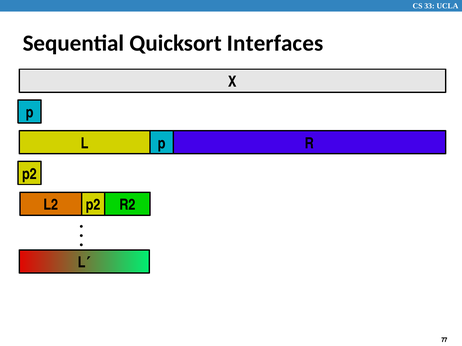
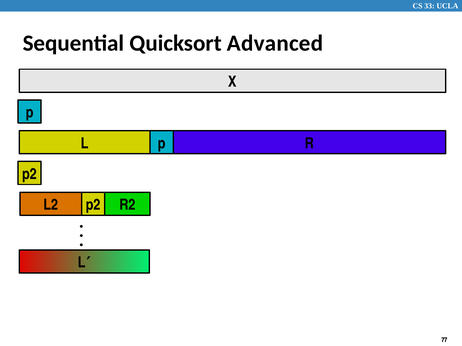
Interfaces: Interfaces -> Advanced (275, 43)
